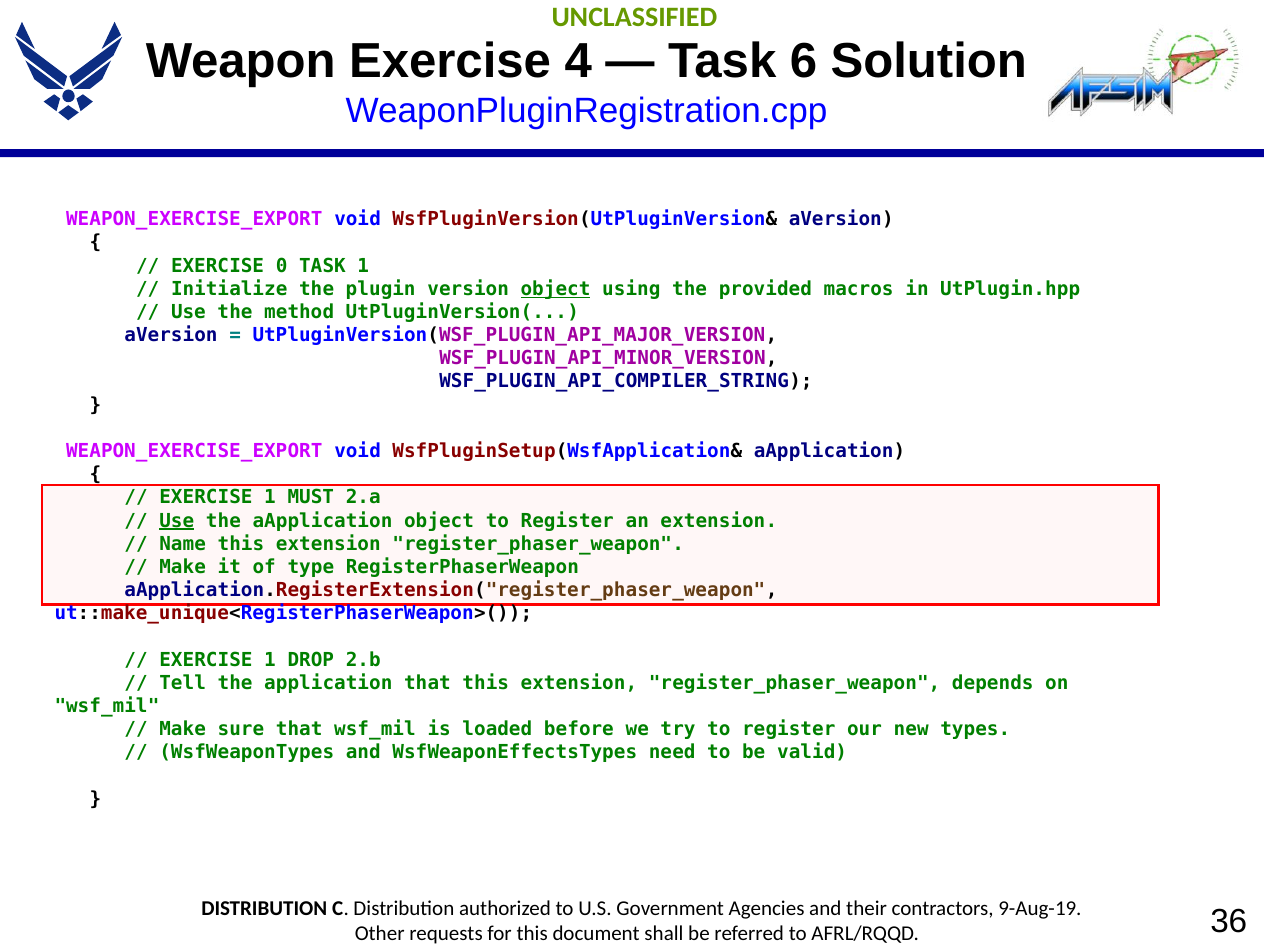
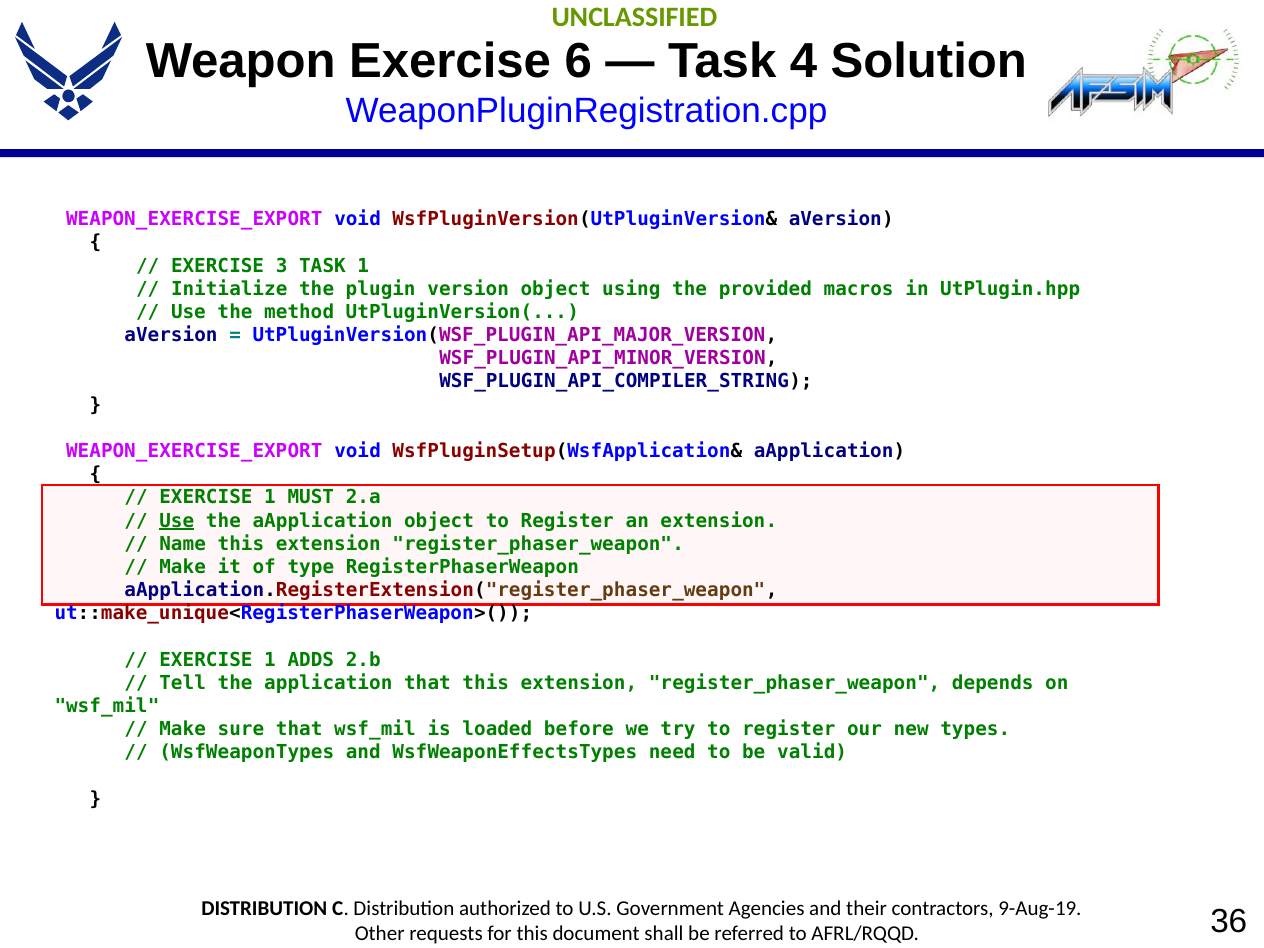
4: 4 -> 6 (578, 62)
6: 6 -> 4 (804, 62)
0: 0 -> 3 (282, 266)
object underline: present -> none (555, 289)
DROP: DROP -> ADDS (311, 660)
